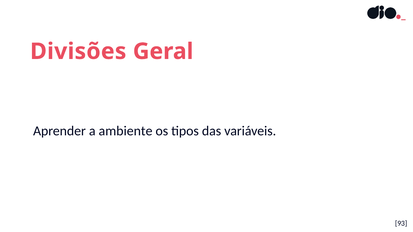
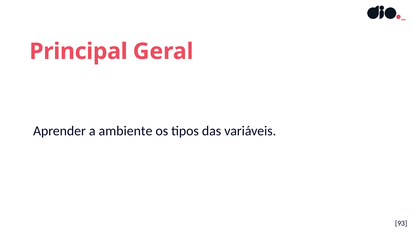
Divisões: Divisões -> Principal (78, 51)
